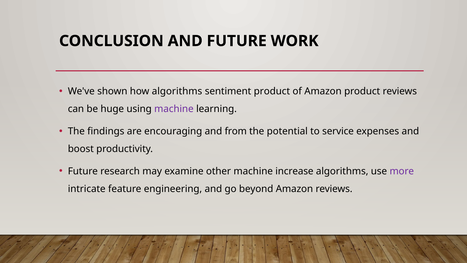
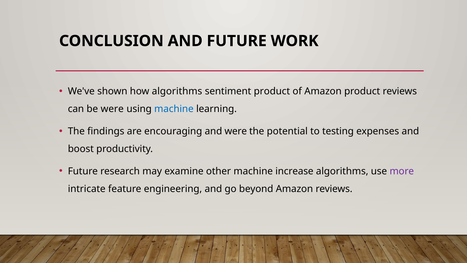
be huge: huge -> were (112, 109)
machine colour: purple -> blue (174, 109)
and from: from -> were (236, 131)
service: service -> testing (338, 131)
